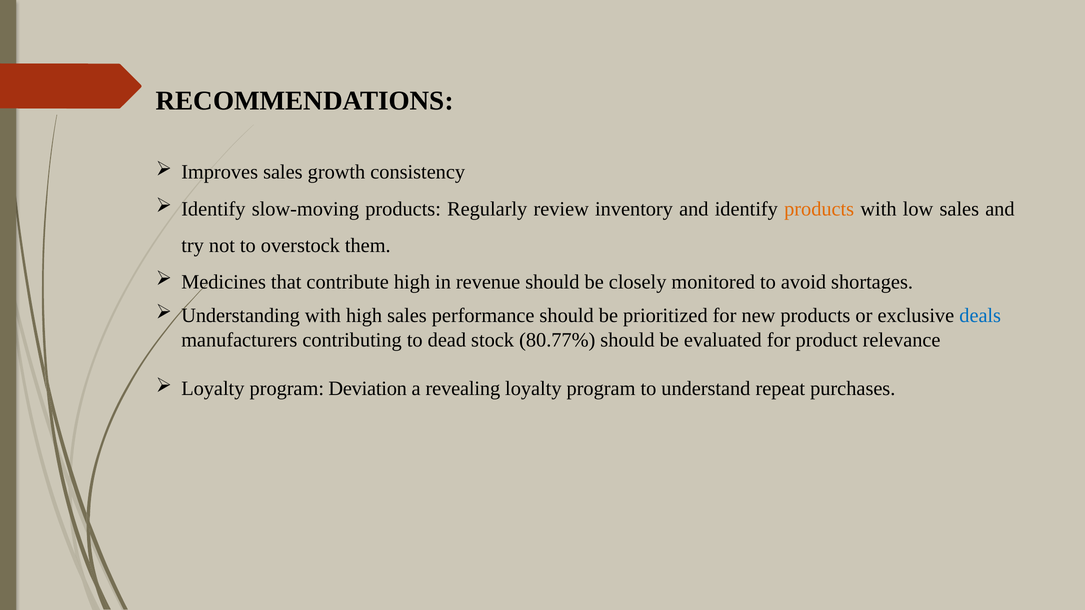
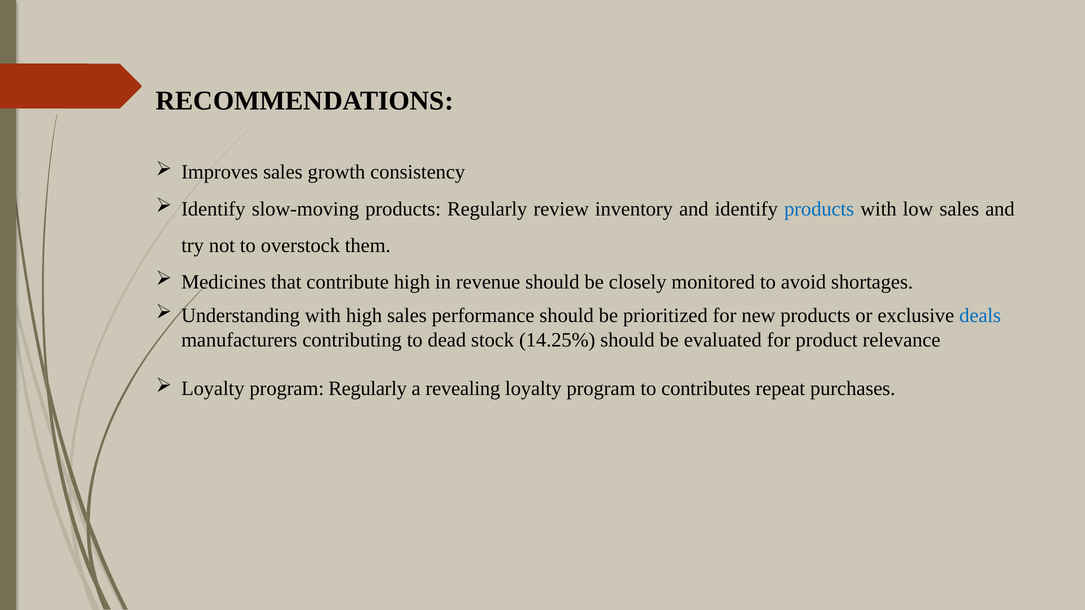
products colour: orange -> blue (819, 209)
80.77%: 80.77% -> 14.25% (557, 340)
program Deviation: Deviation -> Regularly (368, 389)
understand: understand -> contributes (706, 389)
